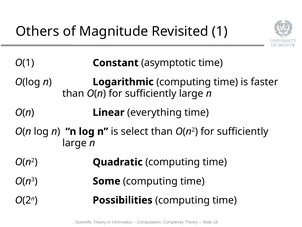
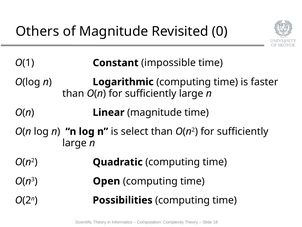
1: 1 -> 0 (220, 31)
asymptotic: asymptotic -> impossible (168, 63)
Linear everything: everything -> magnitude (155, 112)
Some: Some -> Open (106, 181)
